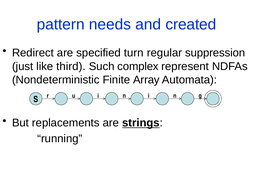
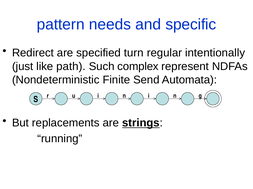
created: created -> specific (191, 24)
suppression: suppression -> intentionally (215, 53)
third: third -> path (71, 67)
Array: Array -> Send (146, 80)
